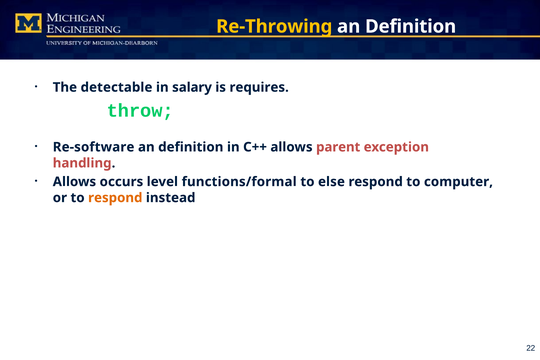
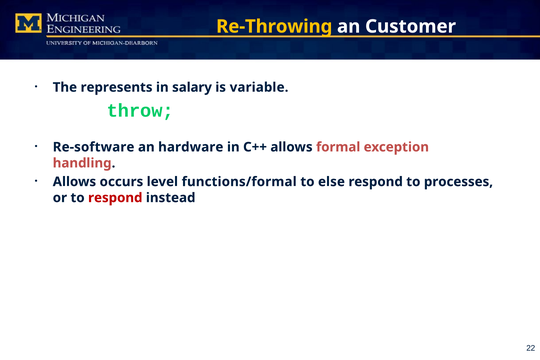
Definition: Definition -> Customer (411, 26)
detectable: detectable -> represents (117, 87)
requires: requires -> variable (259, 87)
definition: definition -> hardware (191, 147)
parent: parent -> formal (338, 147)
computer: computer -> processes (458, 182)
respond colour: orange -> red (115, 198)
